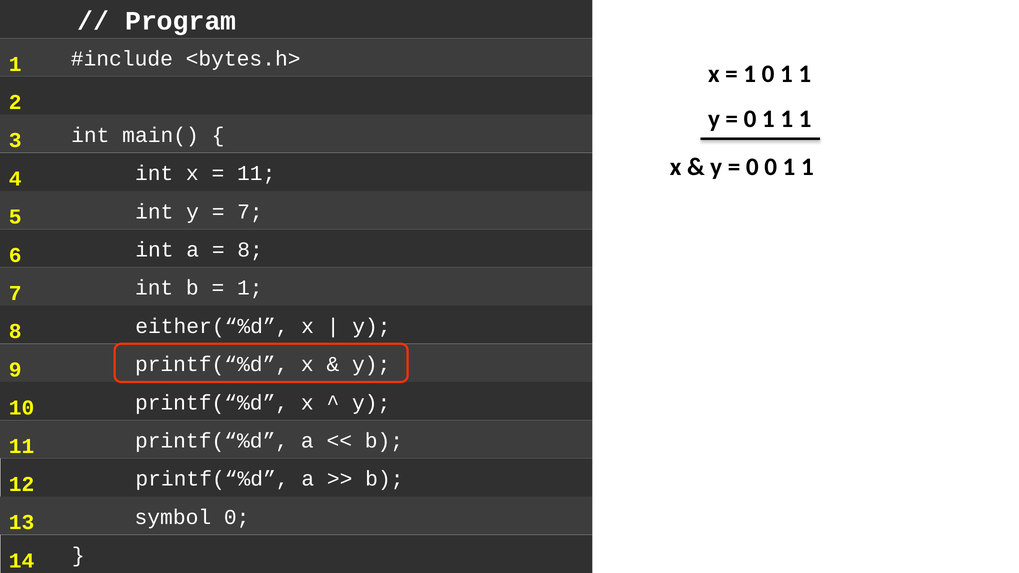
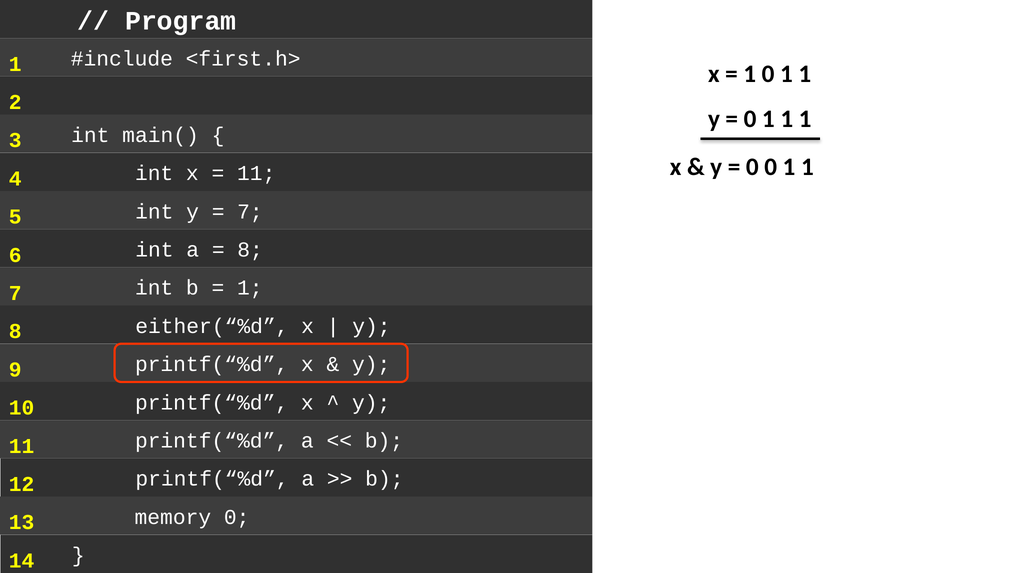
<bytes.h>: <bytes.h> -> <first.h> (243, 59)
symbol: symbol -> memory (173, 517)
